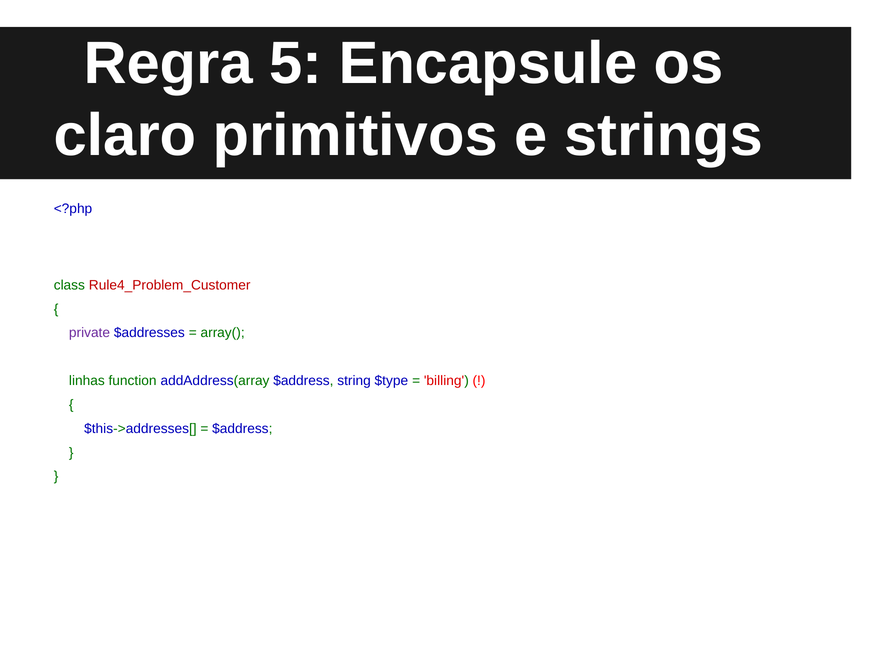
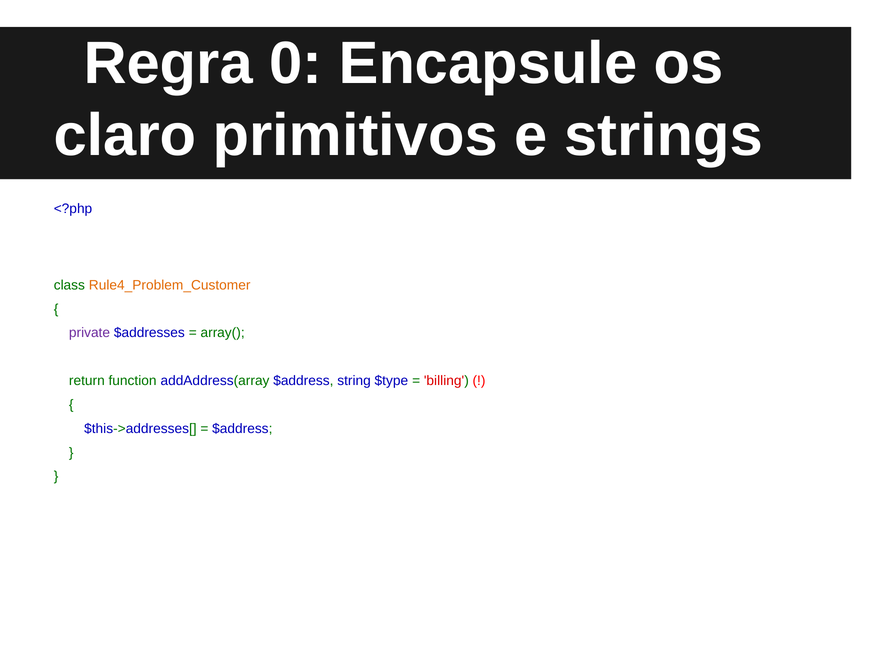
5: 5 -> 0 (296, 64)
Rule4_Problem_Customer colour: red -> orange (170, 285)
linhas: linhas -> return (87, 381)
